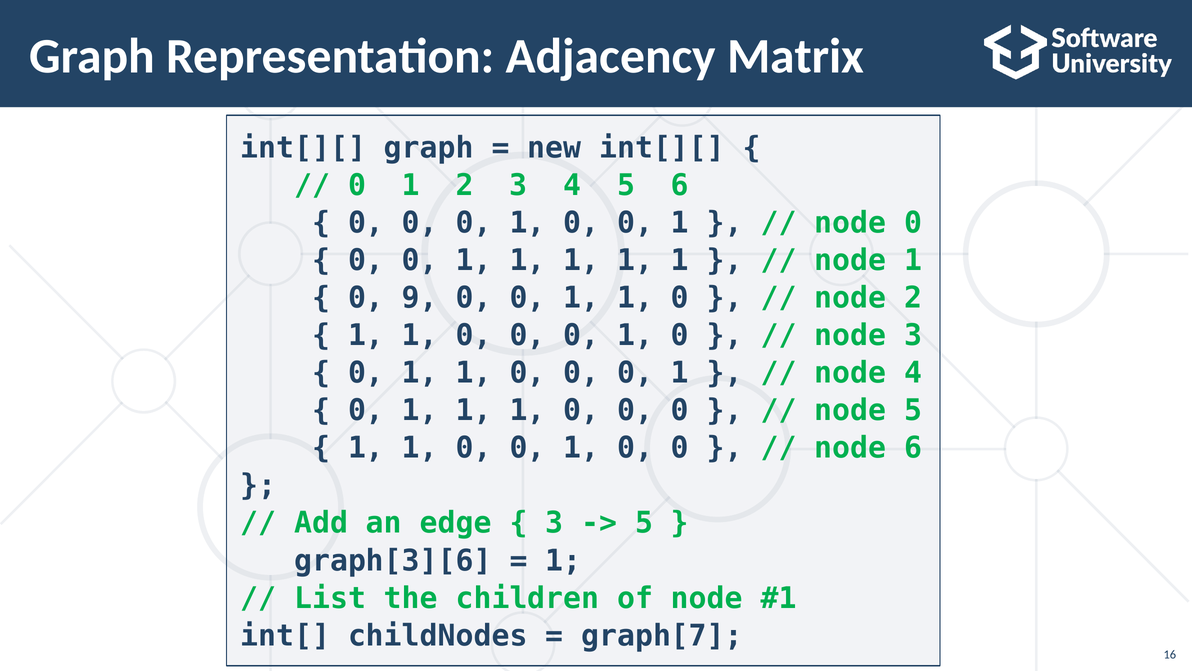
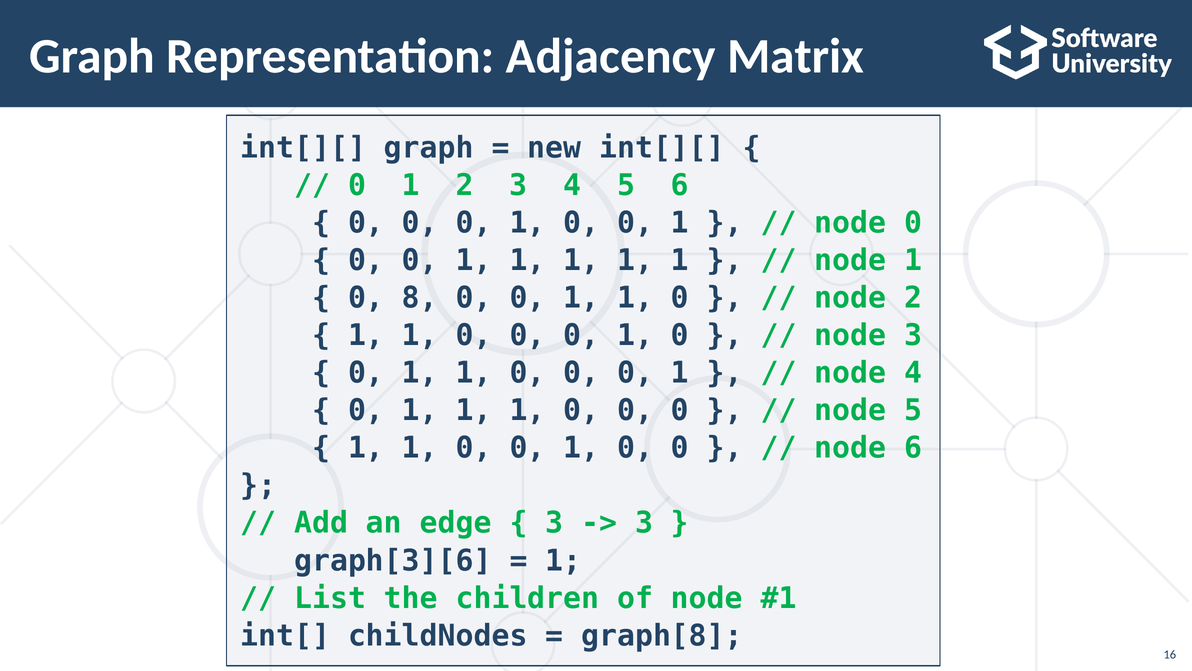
9: 9 -> 8 (420, 298)
5: 5 -> 3 (644, 523)
graph[7: graph[7 -> graph[8 (662, 635)
